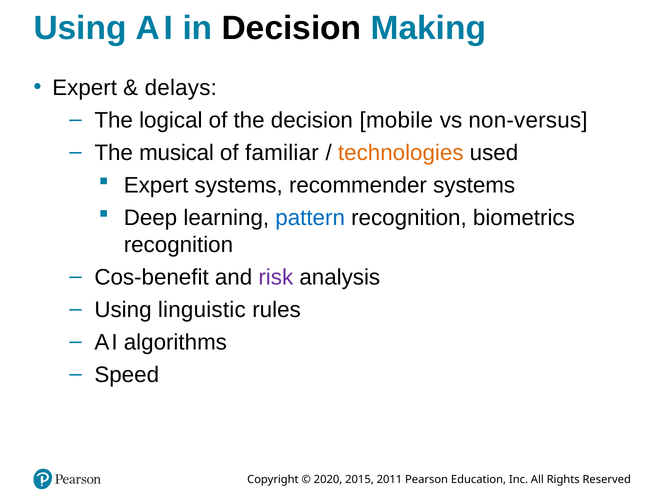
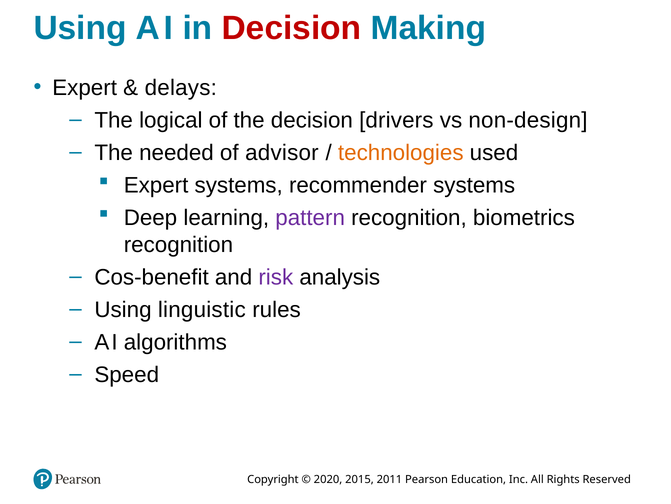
Decision colour: black -> red (291, 28)
mobile: mobile -> drivers (396, 120)
non-versus: non-versus -> non-design (528, 120)
musical: musical -> needed (176, 153)
familiar: familiar -> advisor (282, 153)
pattern colour: blue -> purple (310, 217)
